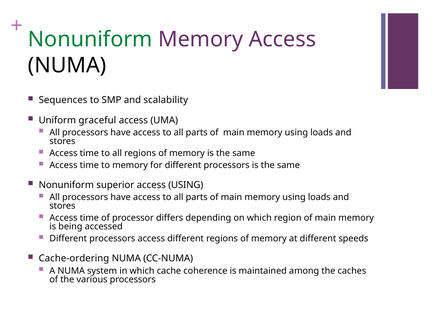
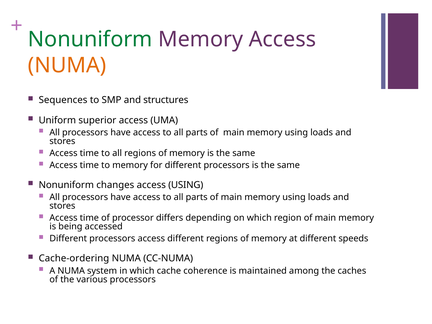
NUMA colour: black -> orange (67, 65)
scalability: scalability -> structures (166, 100)
graceful: graceful -> superior (97, 120)
superior: superior -> changes (115, 185)
